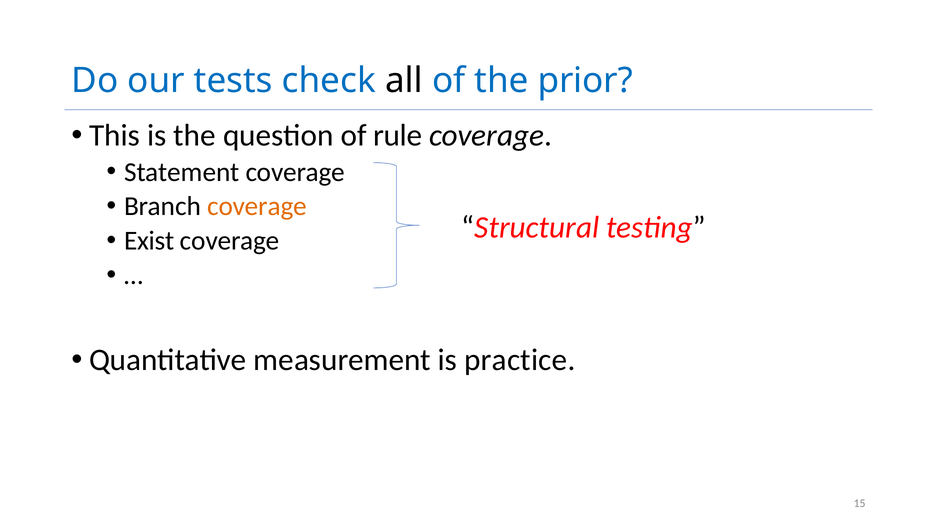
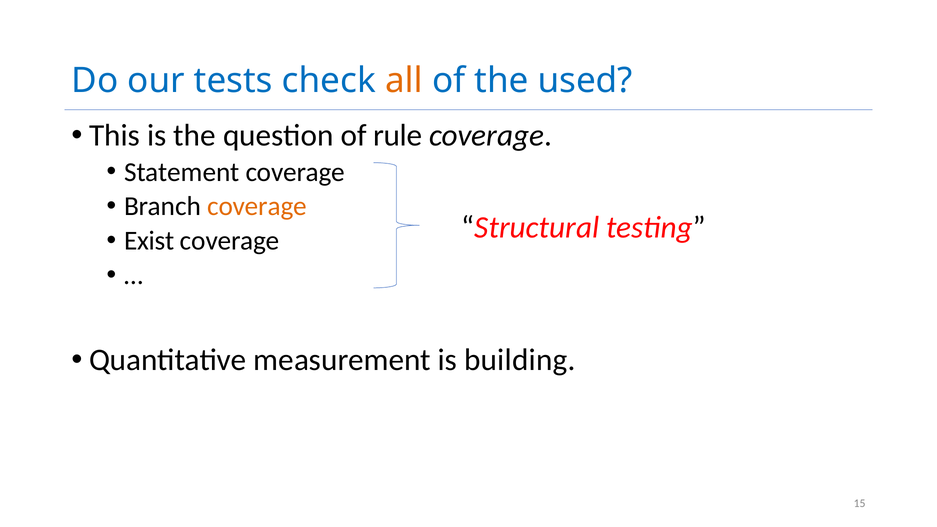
all colour: black -> orange (404, 81)
prior: prior -> used (585, 81)
practice: practice -> building (520, 360)
